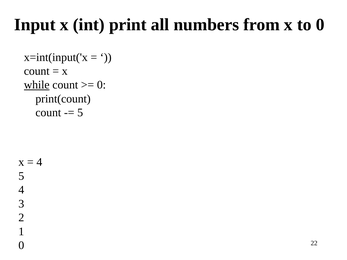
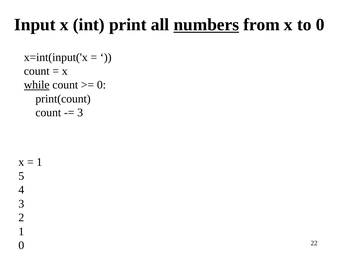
numbers underline: none -> present (206, 25)
5: 5 -> 3 (80, 113)
4: 4 -> 1 (39, 162)
